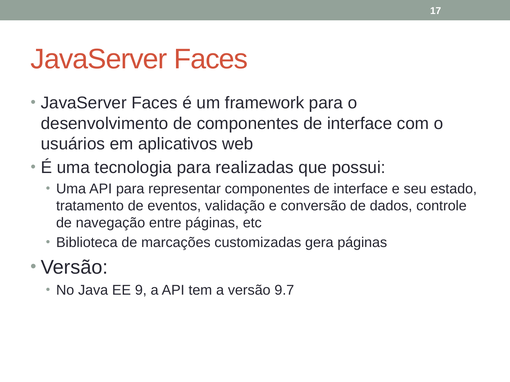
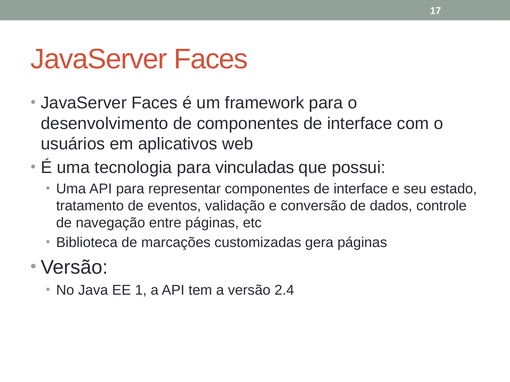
realizadas: realizadas -> vinculadas (255, 168)
9: 9 -> 1 (141, 291)
9.7: 9.7 -> 2.4 (284, 291)
